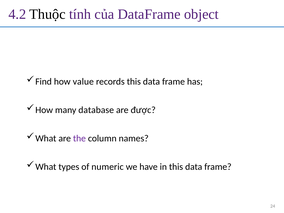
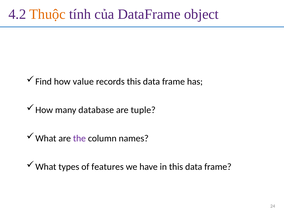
Thuộc colour: black -> orange (47, 14)
được: được -> tuple (143, 110)
numeric: numeric -> features (108, 167)
